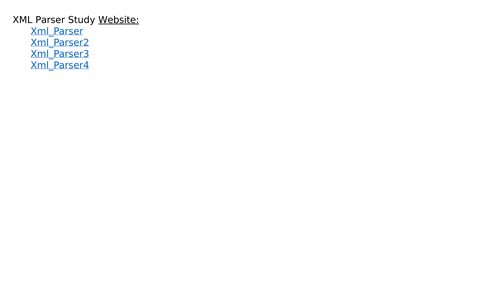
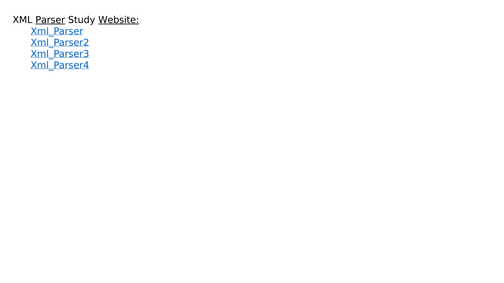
Parser underline: none -> present (50, 20)
